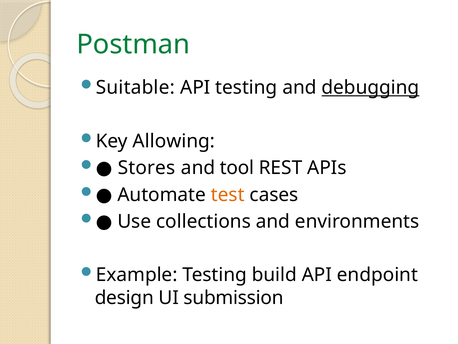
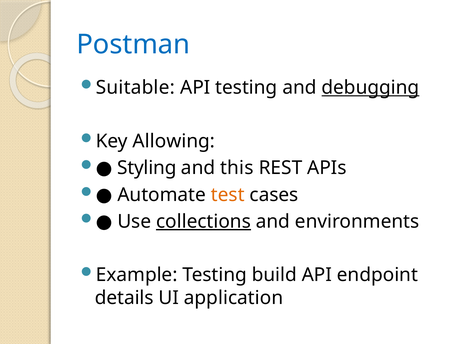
Postman colour: green -> blue (133, 44)
Stores: Stores -> Styling (147, 168)
tool: tool -> this (237, 168)
collections underline: none -> present (204, 221)
design: design -> details (124, 298)
submission: submission -> application (233, 298)
